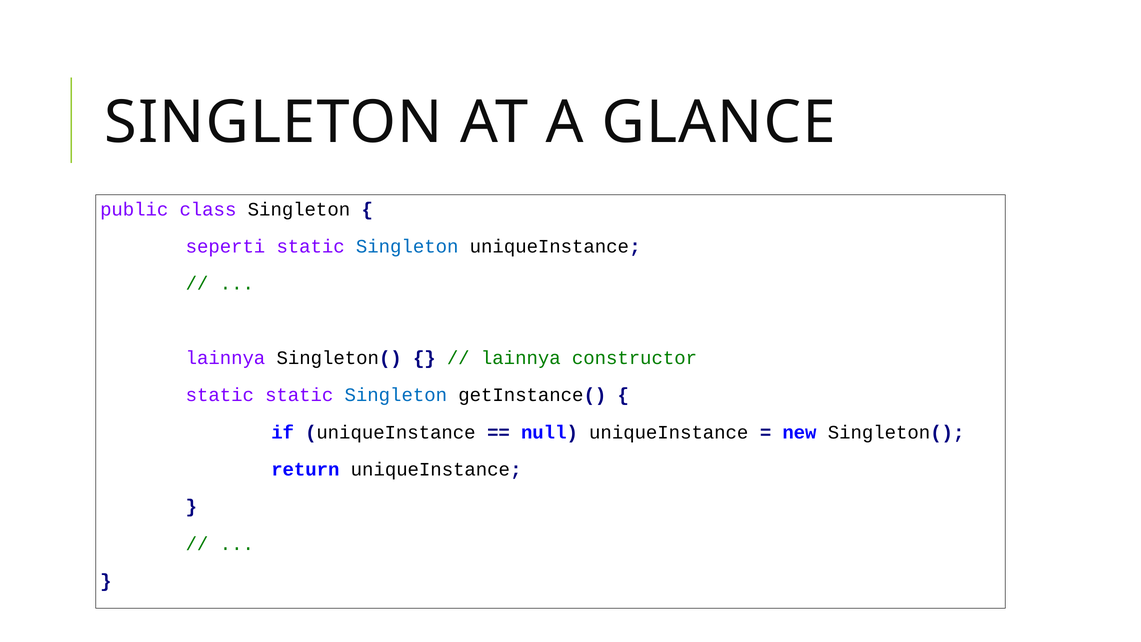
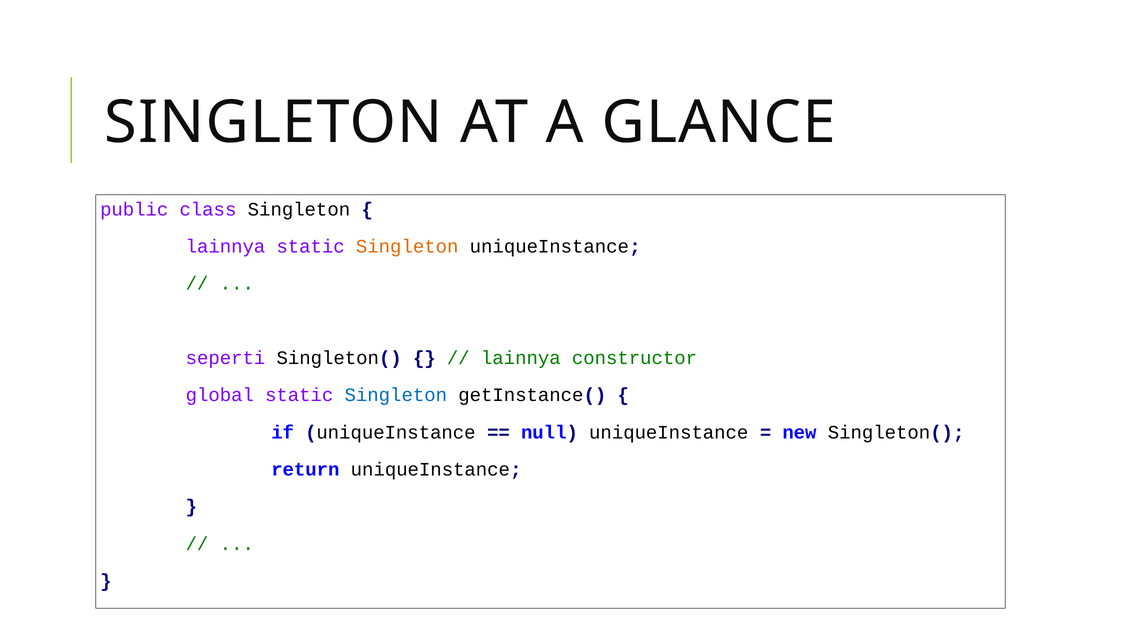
seperti: seperti -> lainnya (225, 246)
Singleton colour: blue -> orange (407, 246)
lainnya: lainnya -> seperti (225, 358)
static: static -> global (220, 395)
